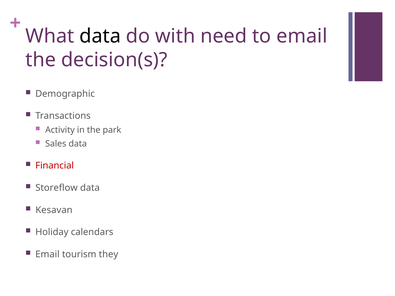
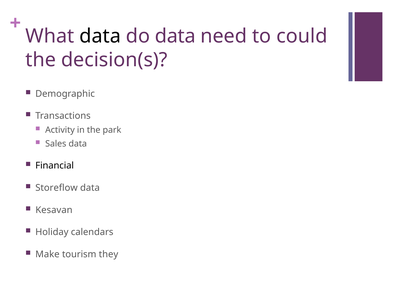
do with: with -> data (175, 36)
to email: email -> could (302, 36)
Financial colour: red -> black (55, 166)
Email: Email -> Make (47, 255)
